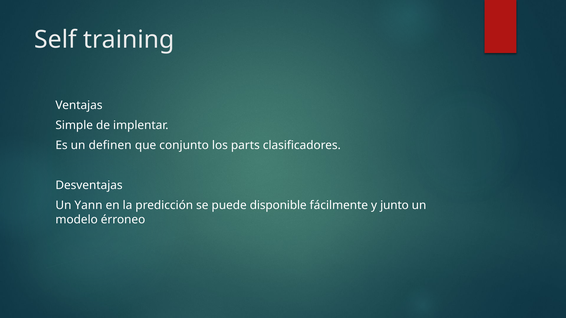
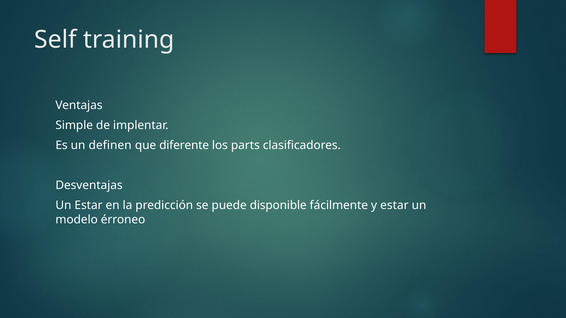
conjunto: conjunto -> diferente (184, 145)
Un Yann: Yann -> Estar (88, 206)
y junto: junto -> estar (394, 206)
